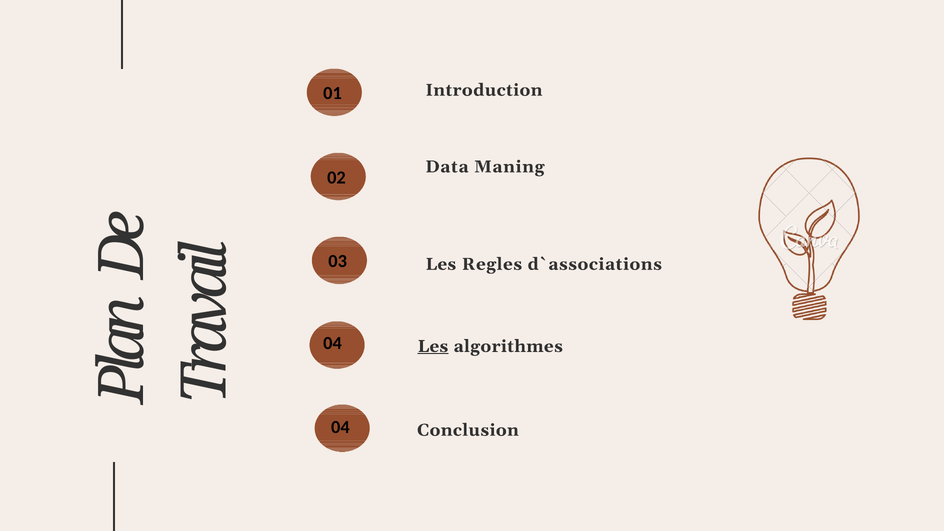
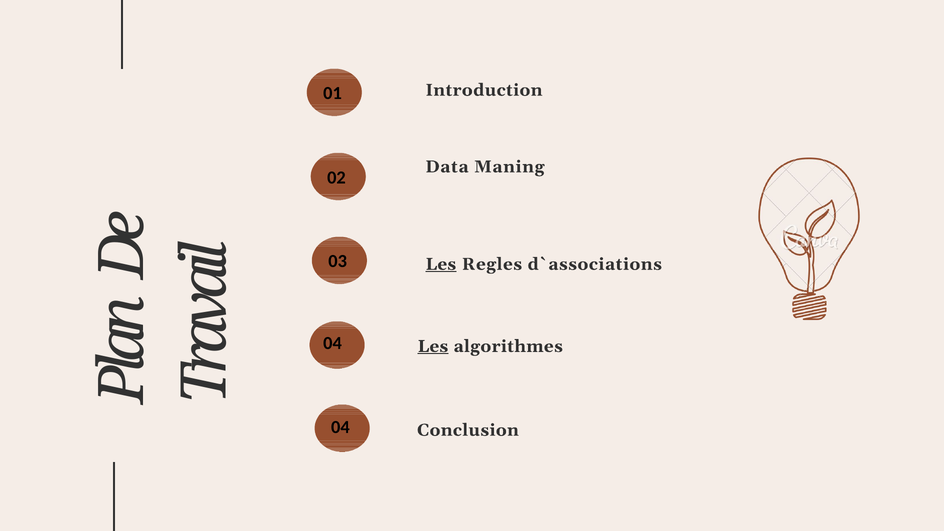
Les underline: none -> present (441, 264)
